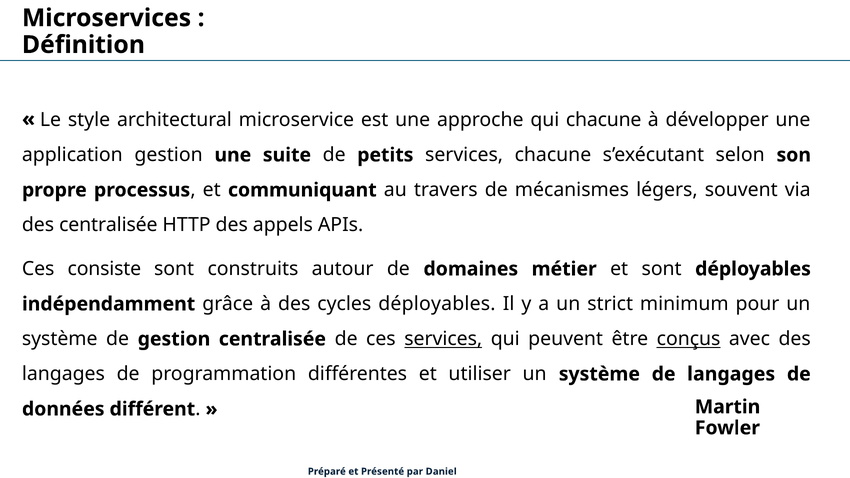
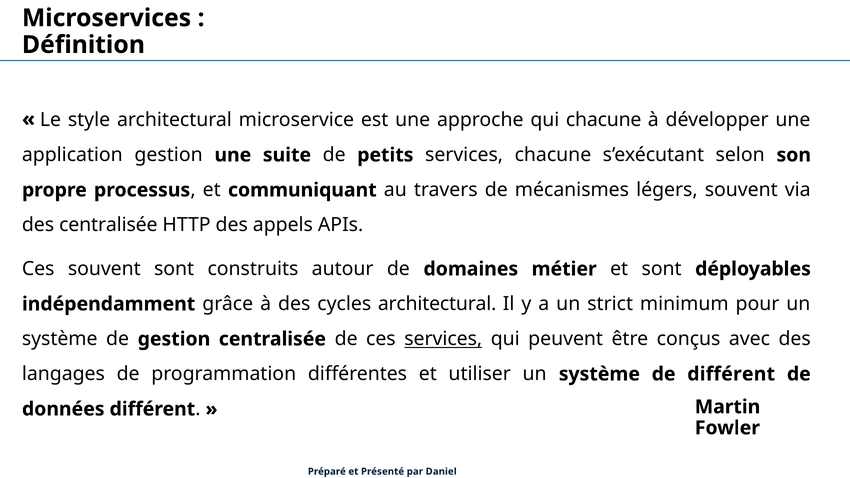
Ces consiste: consiste -> souvent (104, 269)
cycles déployables: déployables -> architectural (437, 304)
conçus underline: present -> none (689, 339)
de langages: langages -> différent (731, 374)
